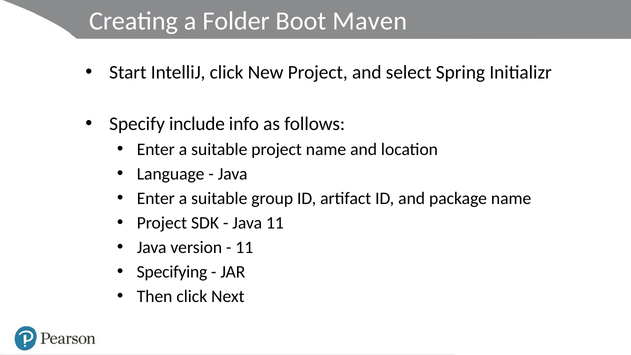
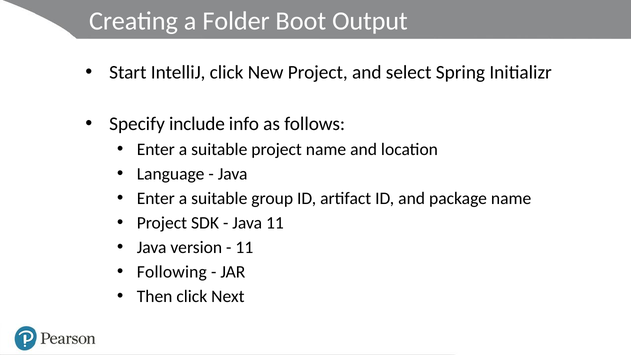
Maven: Maven -> Output (370, 21)
Specifying: Specifying -> Following (172, 272)
